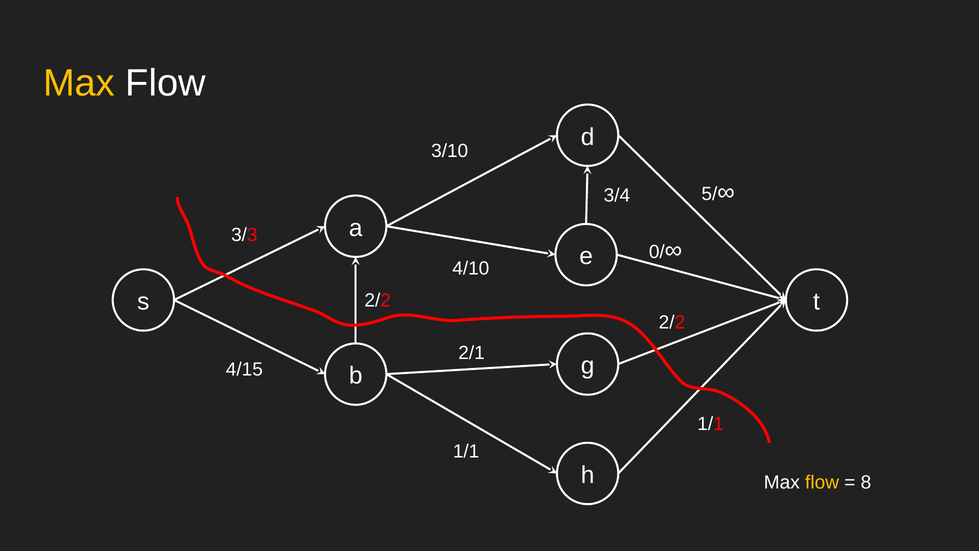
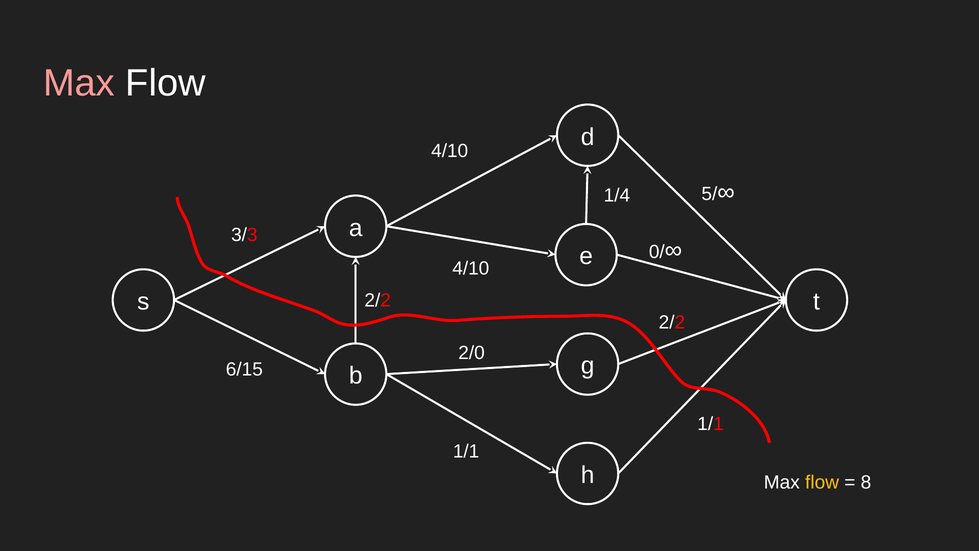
Max colour: yellow -> pink (79, 83)
3/10: 3/10 -> 4/10 (450, 151)
3/4: 3/4 -> 1/4 (617, 195)
2/1: 2/1 -> 2/0 (472, 353)
4/15: 4/15 -> 6/15 (244, 369)
